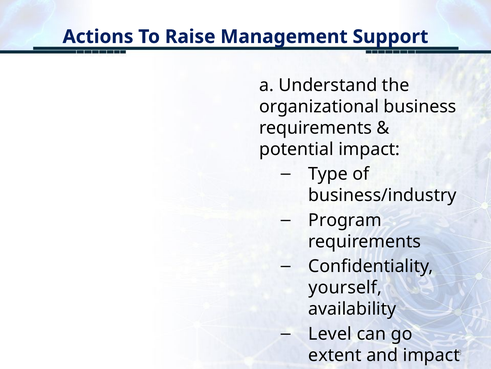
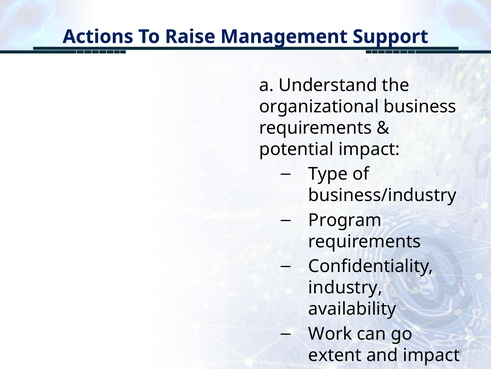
yourself: yourself -> industry (345, 287)
Level: Level -> Work (330, 333)
